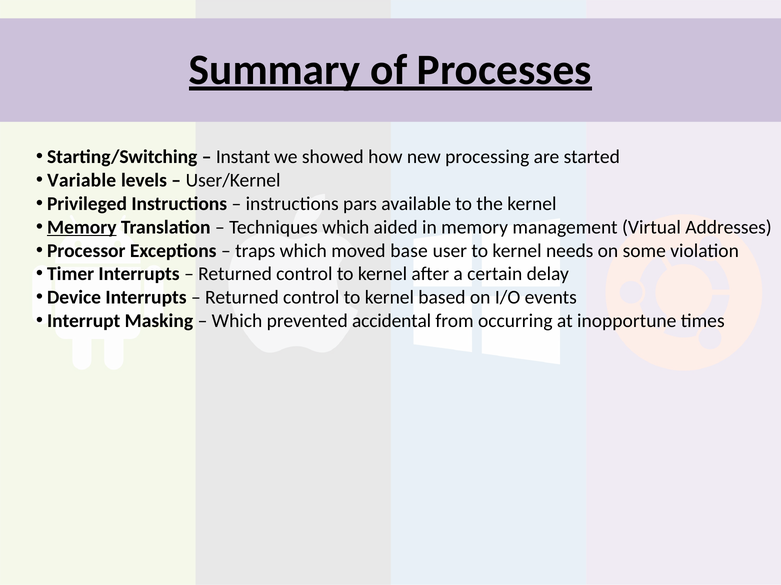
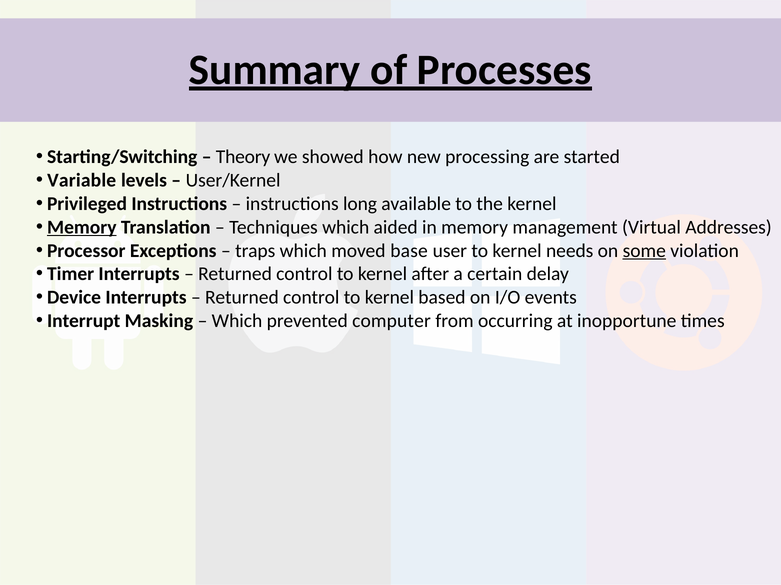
Instant: Instant -> Theory (243, 157)
pars: pars -> long (360, 204)
some underline: none -> present (644, 251)
accidental: accidental -> computer (391, 321)
